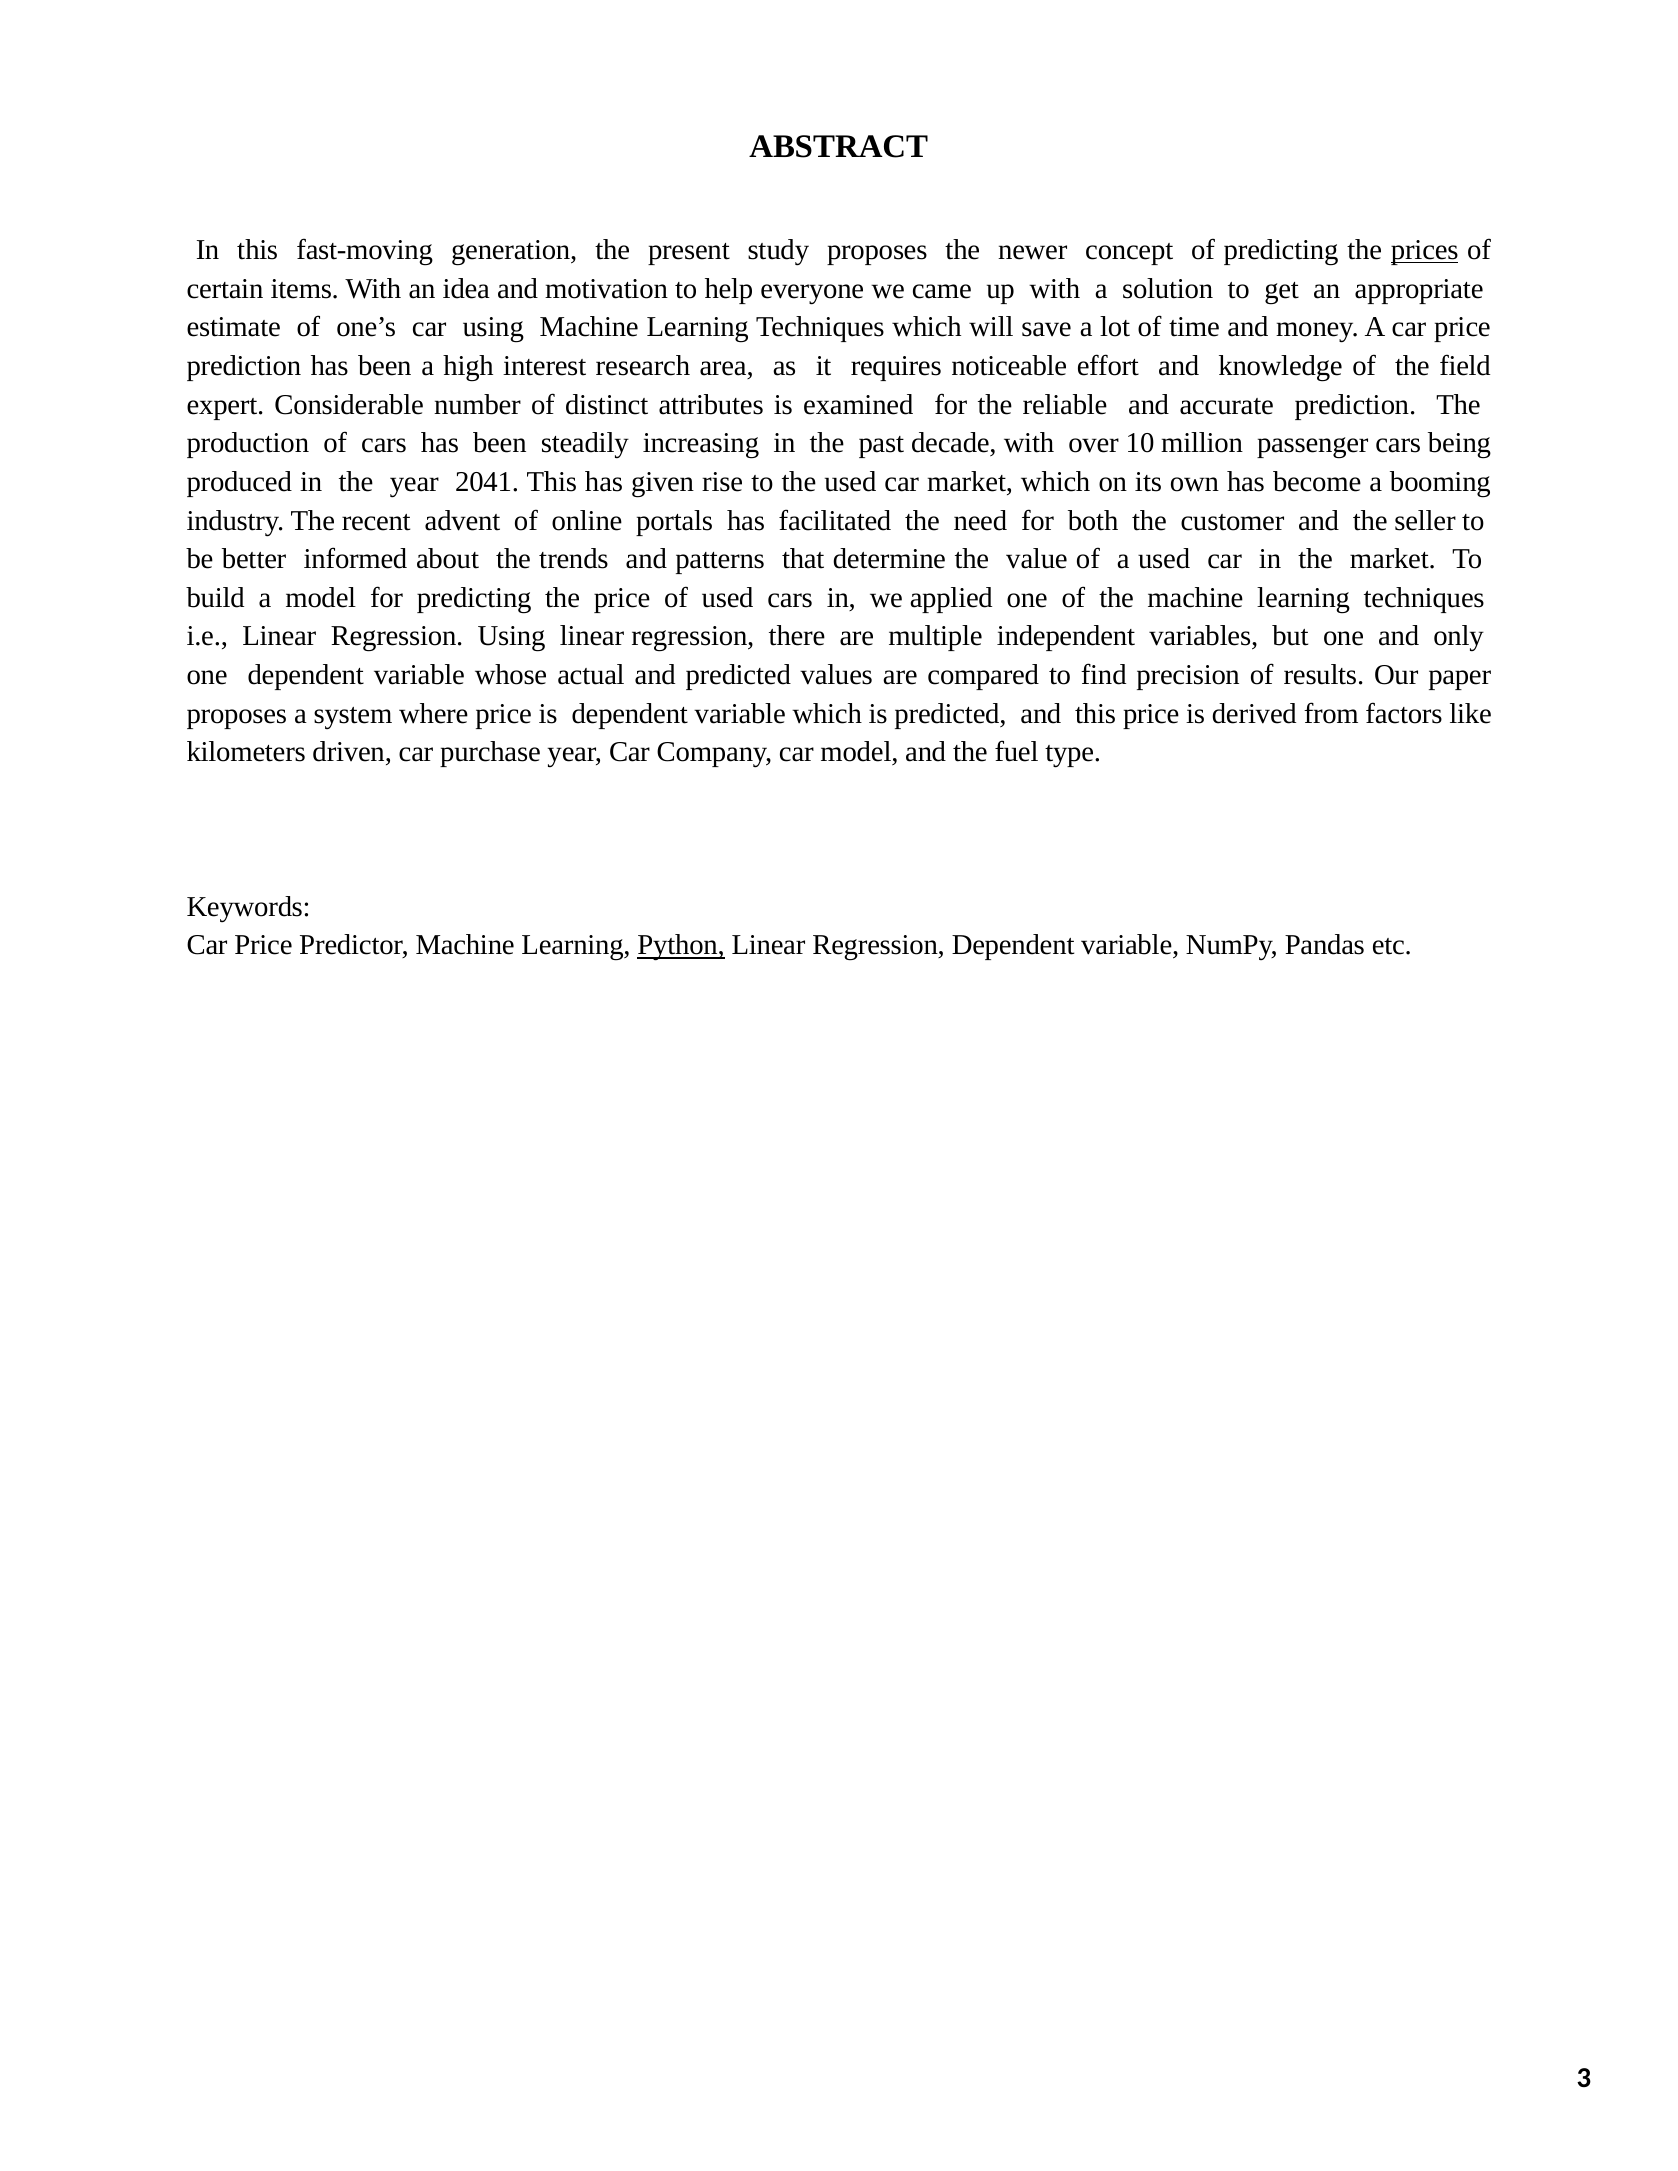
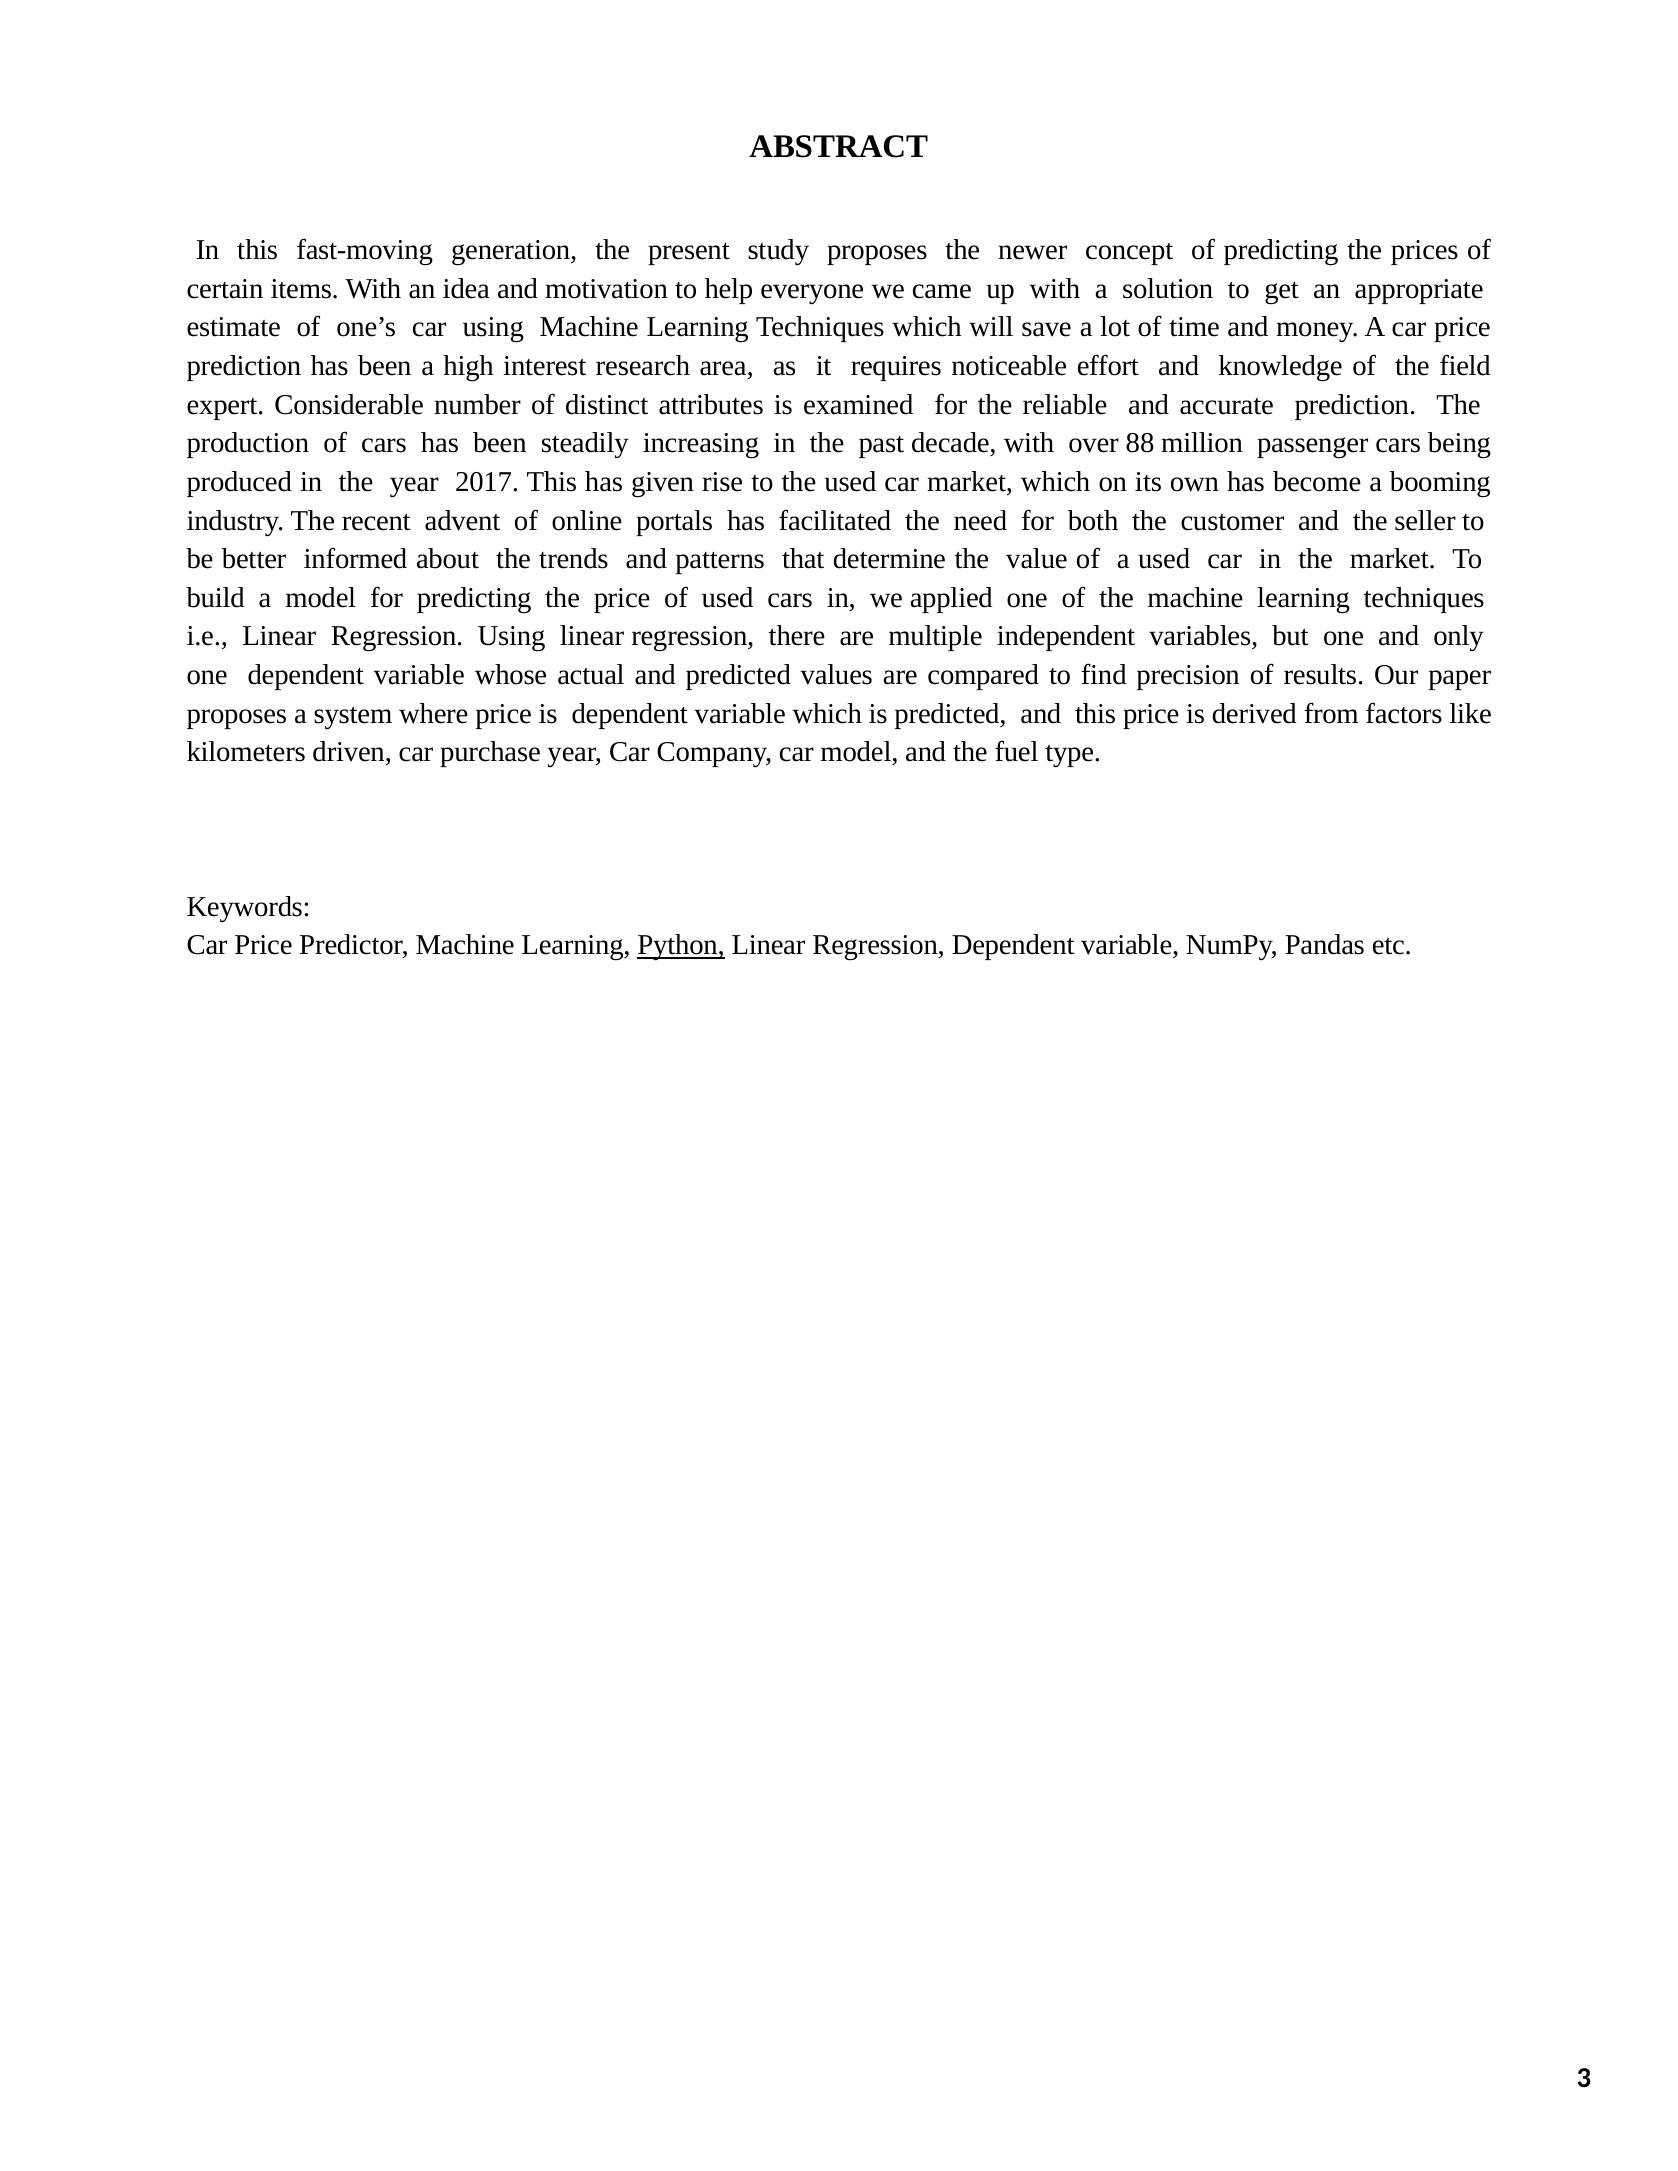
prices underline: present -> none (1425, 250)
10: 10 -> 88 (1140, 443)
2041: 2041 -> 2017 (487, 482)
